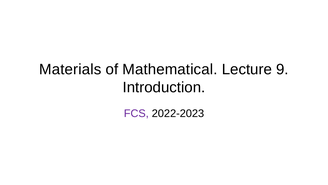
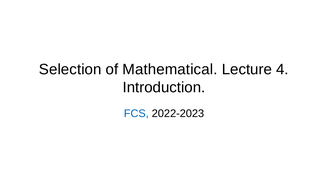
Materials: Materials -> Selection (70, 69)
9: 9 -> 4 (282, 69)
FCS colour: purple -> blue (136, 113)
